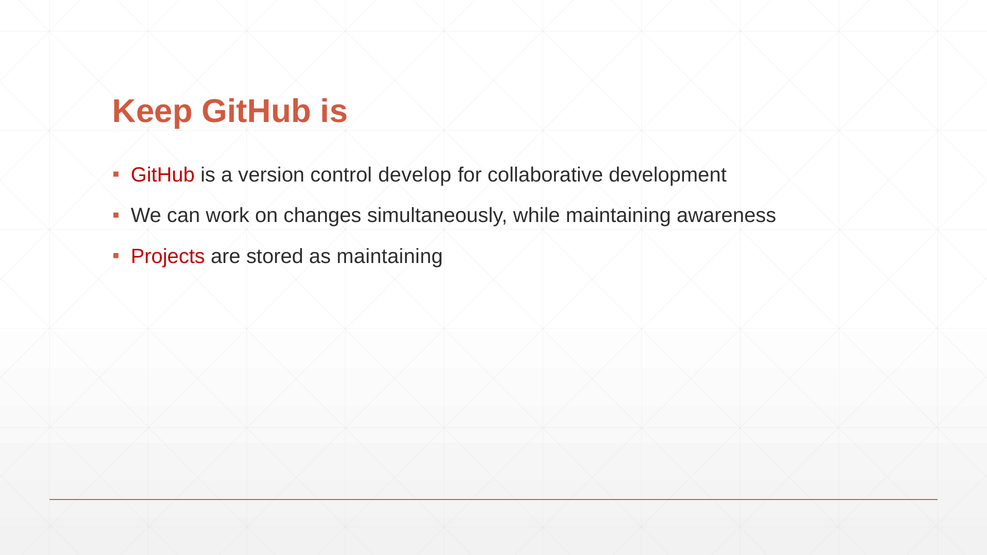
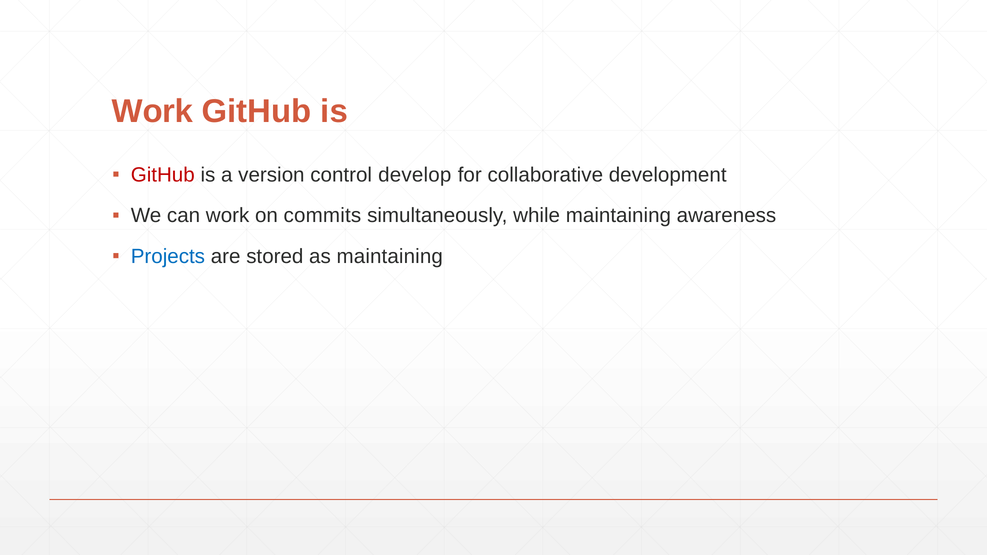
Keep: Keep -> Work (153, 112)
changes: changes -> commits (322, 216)
Projects colour: red -> blue (168, 256)
